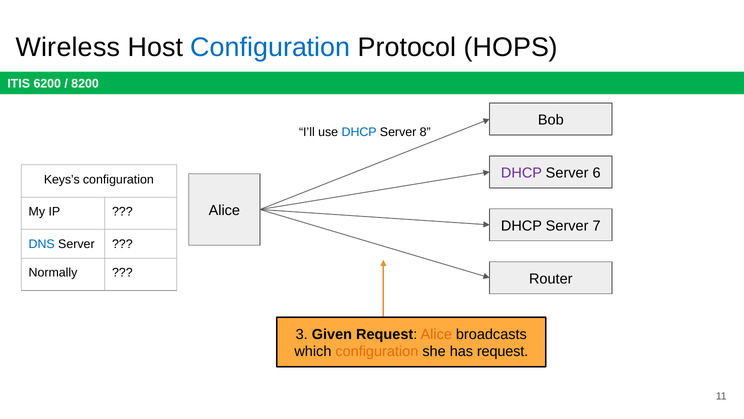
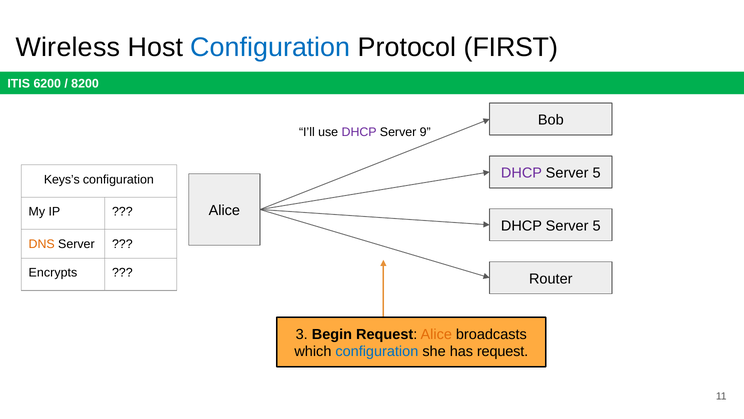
HOPS: HOPS -> FIRST (511, 47)
DHCP colour: blue -> purple (359, 132)
8: 8 -> 9 (425, 132)
6: 6 -> 5 (597, 173)
7: 7 -> 5 (597, 226)
DNS colour: blue -> orange (42, 244)
Normally: Normally -> Encrypts (53, 272)
Given: Given -> Begin (332, 334)
configuration colour: orange -> blue (377, 351)
